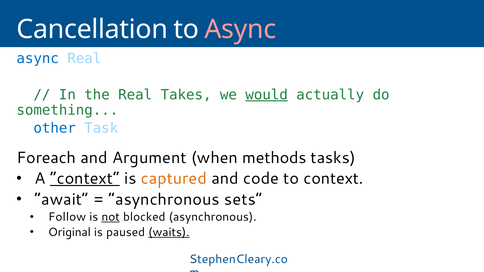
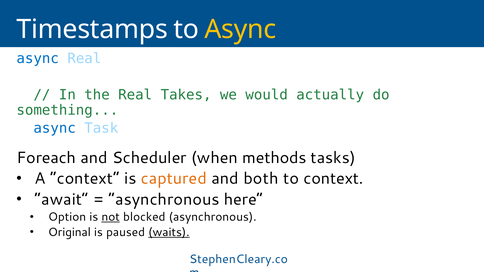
Cancellation: Cancellation -> Timestamps (92, 29)
Async colour: pink -> yellow (240, 29)
would underline: present -> none (267, 95)
other: other -> async (55, 128)
Argument: Argument -> Scheduler (149, 158)
context underline: present -> none (85, 179)
code: code -> both (261, 179)
sets: sets -> here (244, 200)
Follow: Follow -> Option (67, 217)
